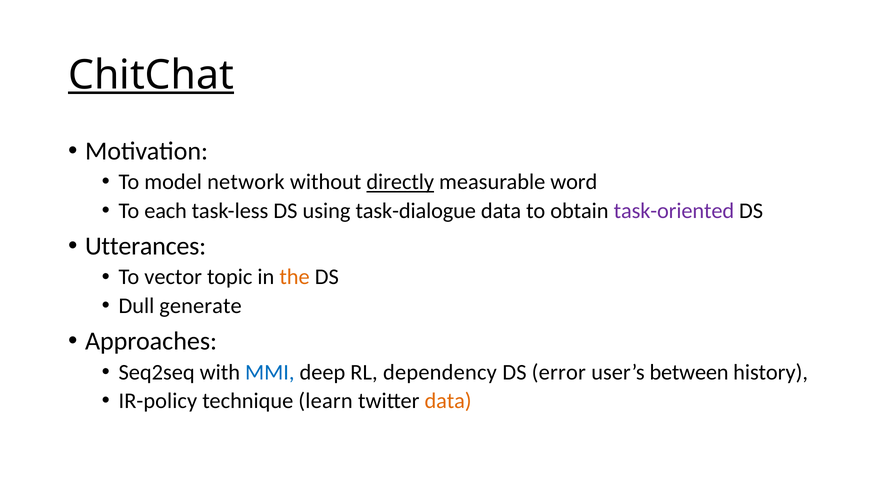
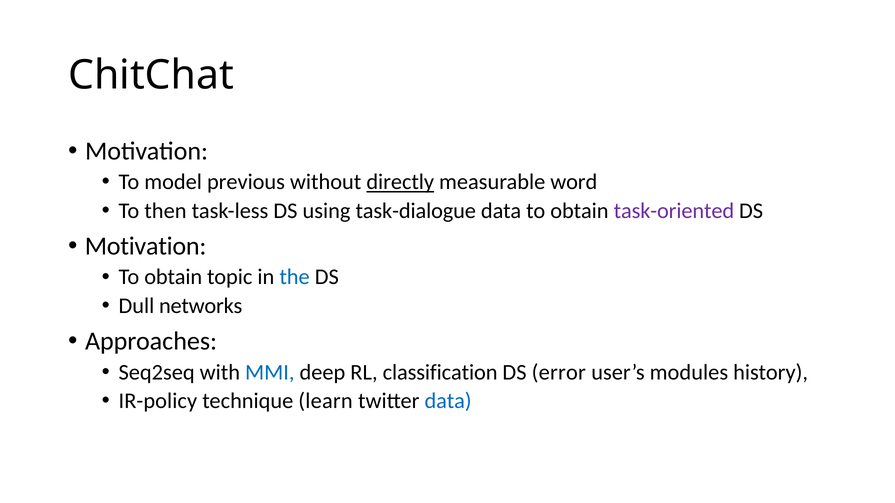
ChitChat underline: present -> none (151, 75)
network: network -> previous (246, 182)
each: each -> then (165, 211)
Utterances: Utterances -> Motivation (146, 246)
vector: vector -> obtain (173, 277)
the colour: orange -> blue (295, 277)
generate: generate -> networks (201, 306)
dependency: dependency -> classification (440, 372)
between: between -> modules (689, 372)
data colour: orange -> blue (448, 401)
